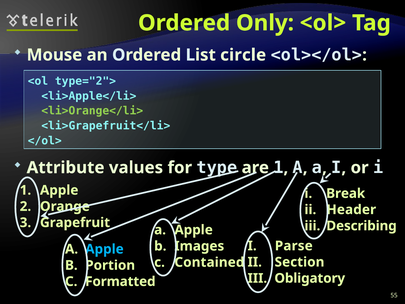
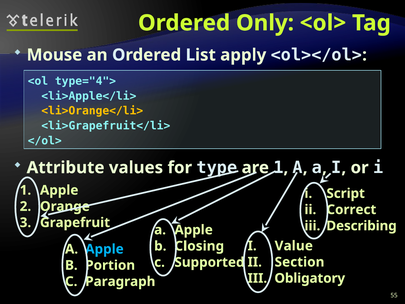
circle: circle -> apply (243, 55)
type="2">: type="2"> -> type="4"> (85, 81)
<li>Orange</li> colour: light green -> yellow (92, 111)
Break: Break -> Script (346, 193)
Header: Header -> Correct (351, 209)
Parse: Parse -> Value (294, 246)
Images: Images -> Closing (199, 246)
Contained: Contained -> Supported (209, 262)
Formatted: Formatted -> Paragraph (120, 281)
